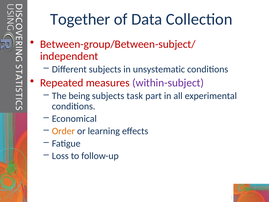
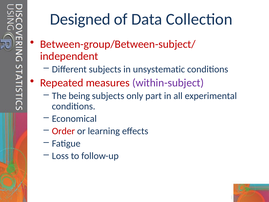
Together: Together -> Designed (80, 19)
task: task -> only (135, 96)
Order colour: orange -> red (63, 131)
